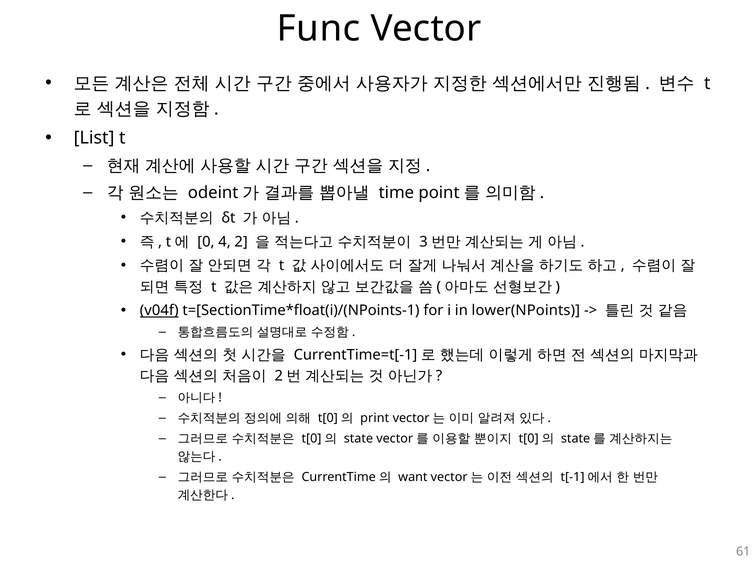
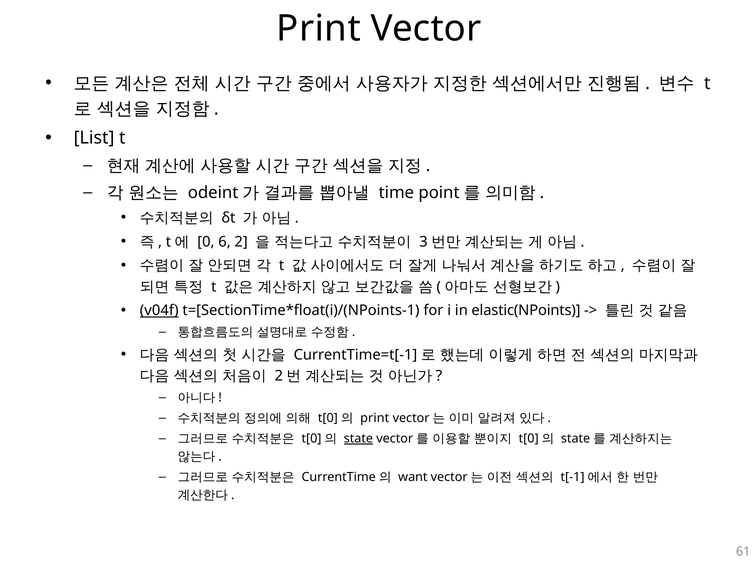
Func: Func -> Print (319, 28)
4: 4 -> 6 (225, 242)
lower(NPoints: lower(NPoints -> elastic(NPoints (526, 311)
state underline: none -> present (358, 439)
